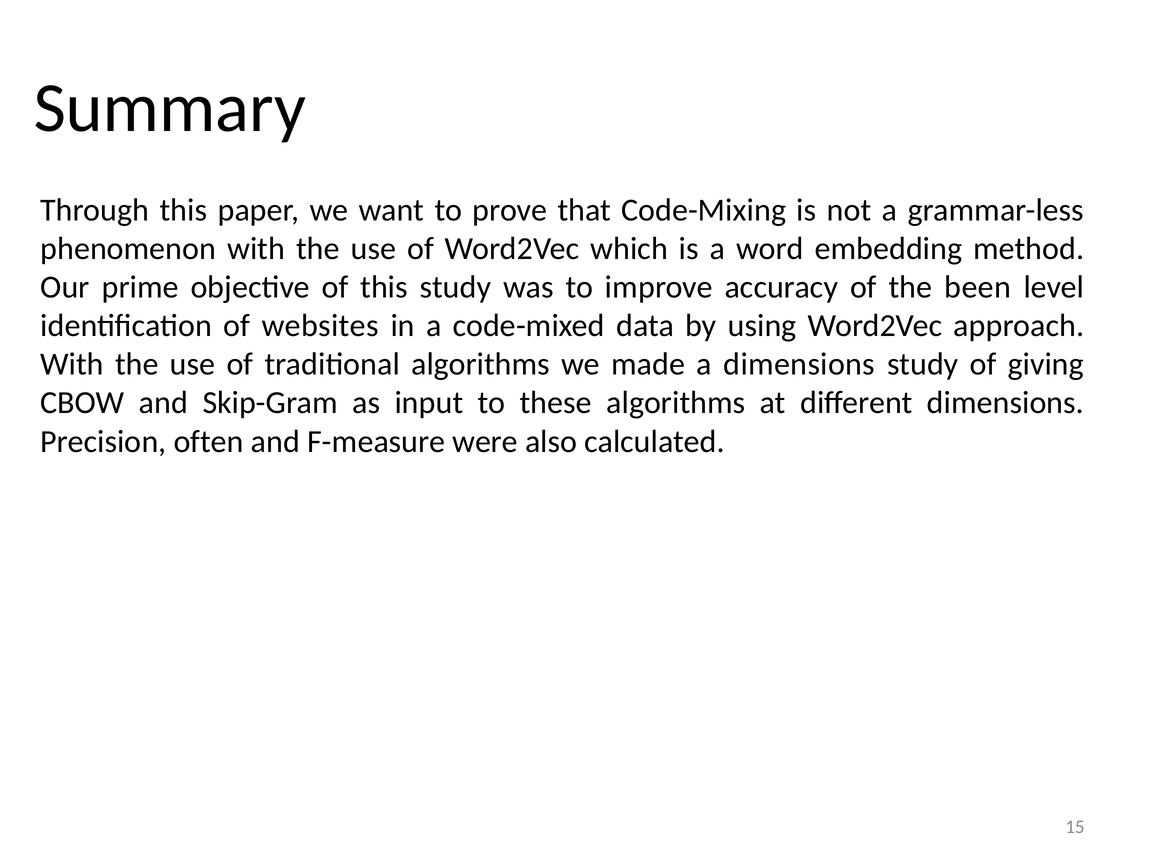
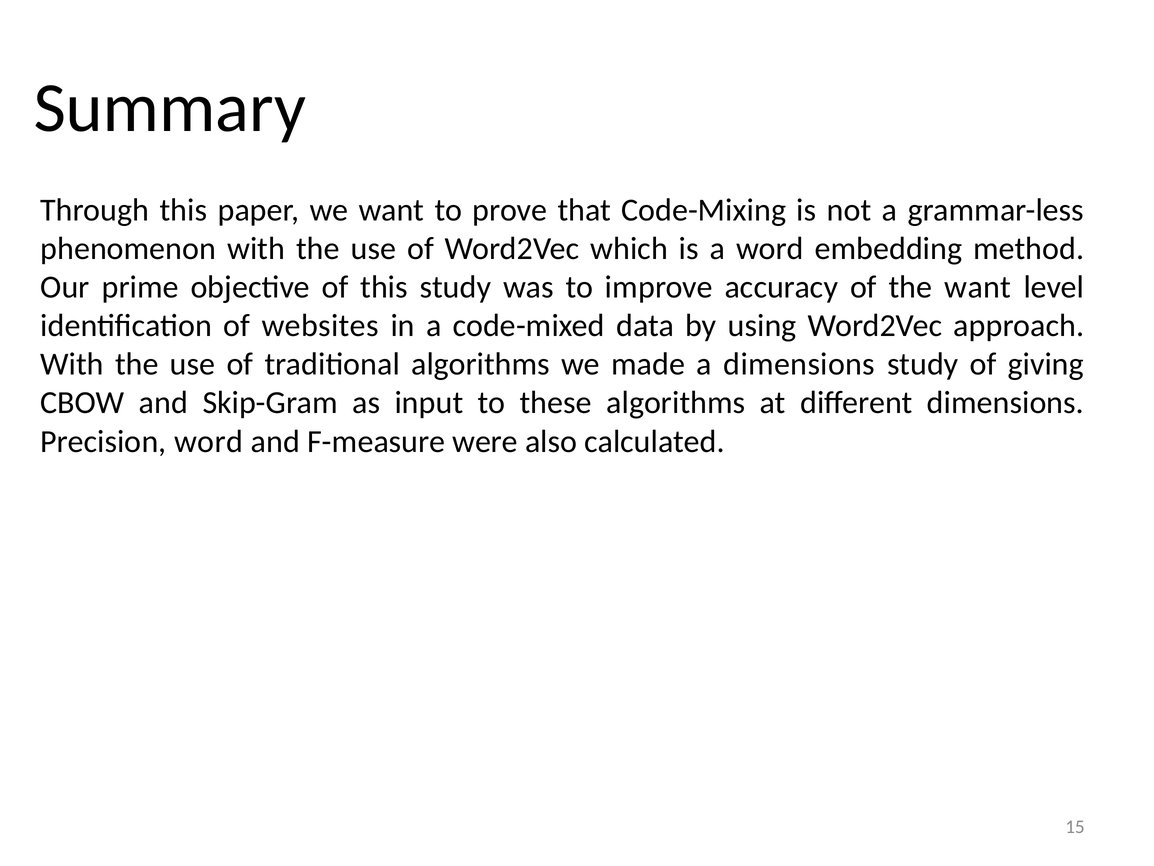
the been: been -> want (978, 287)
Precision often: often -> word (208, 441)
